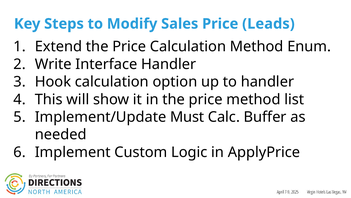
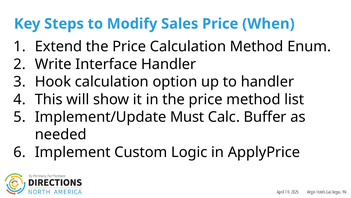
Leads: Leads -> When (268, 24)
